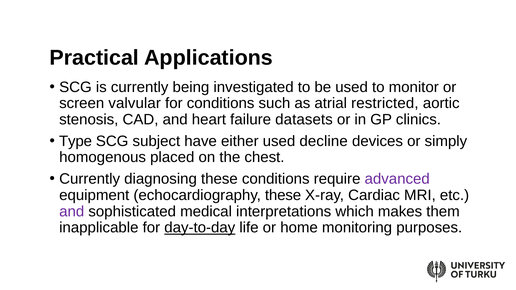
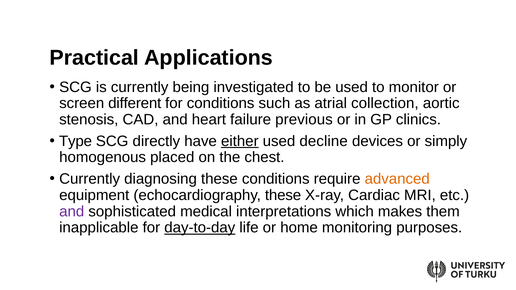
valvular: valvular -> different (135, 103)
restricted: restricted -> collection (385, 103)
datasets: datasets -> previous (304, 120)
subject: subject -> directly (156, 141)
either underline: none -> present (240, 141)
advanced colour: purple -> orange (397, 179)
